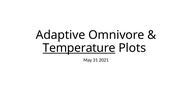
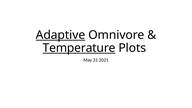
Adaptive underline: none -> present (61, 35)
